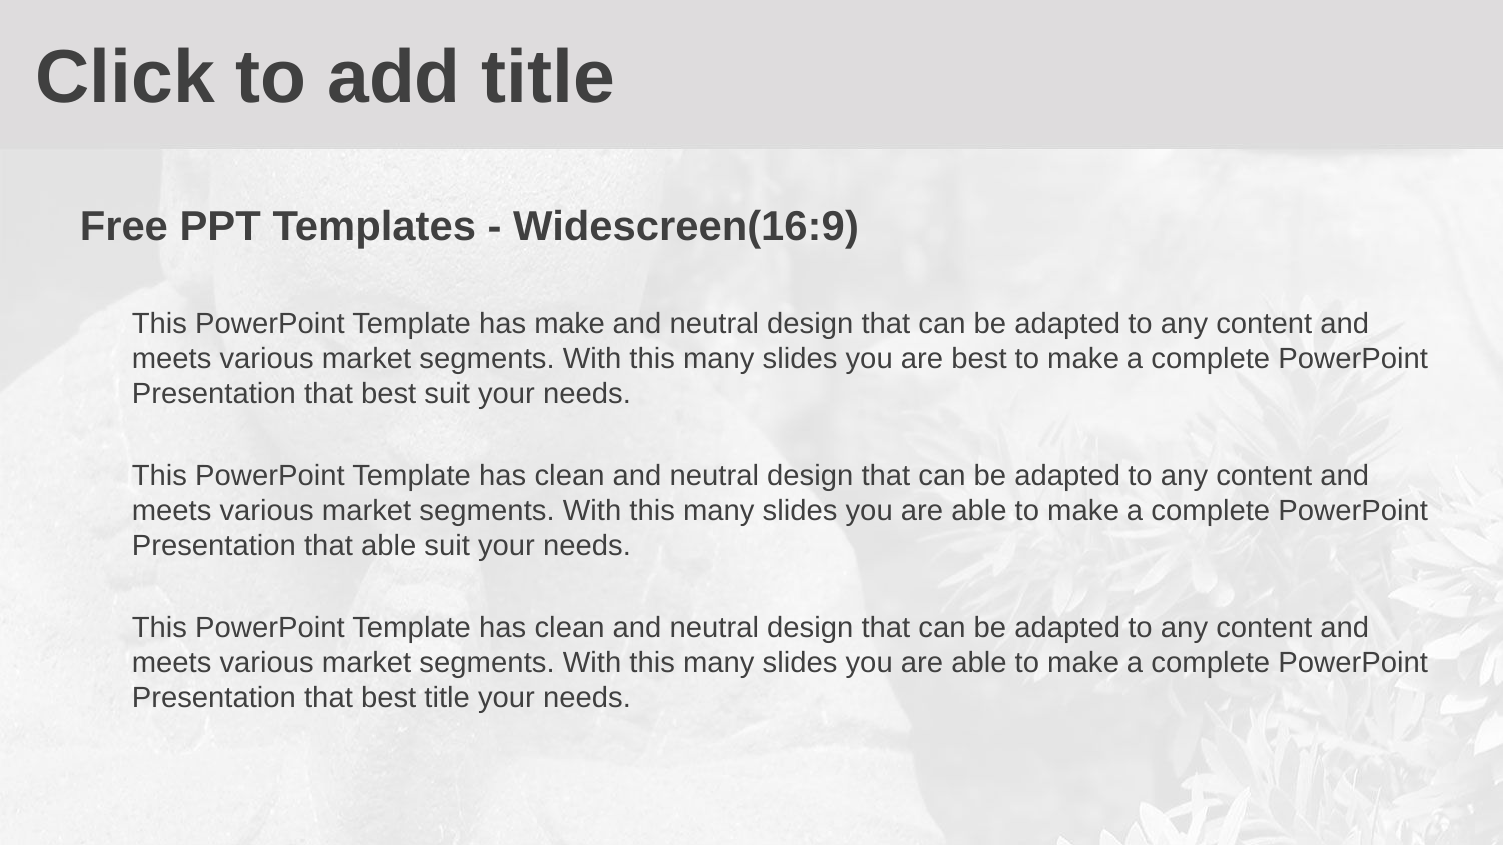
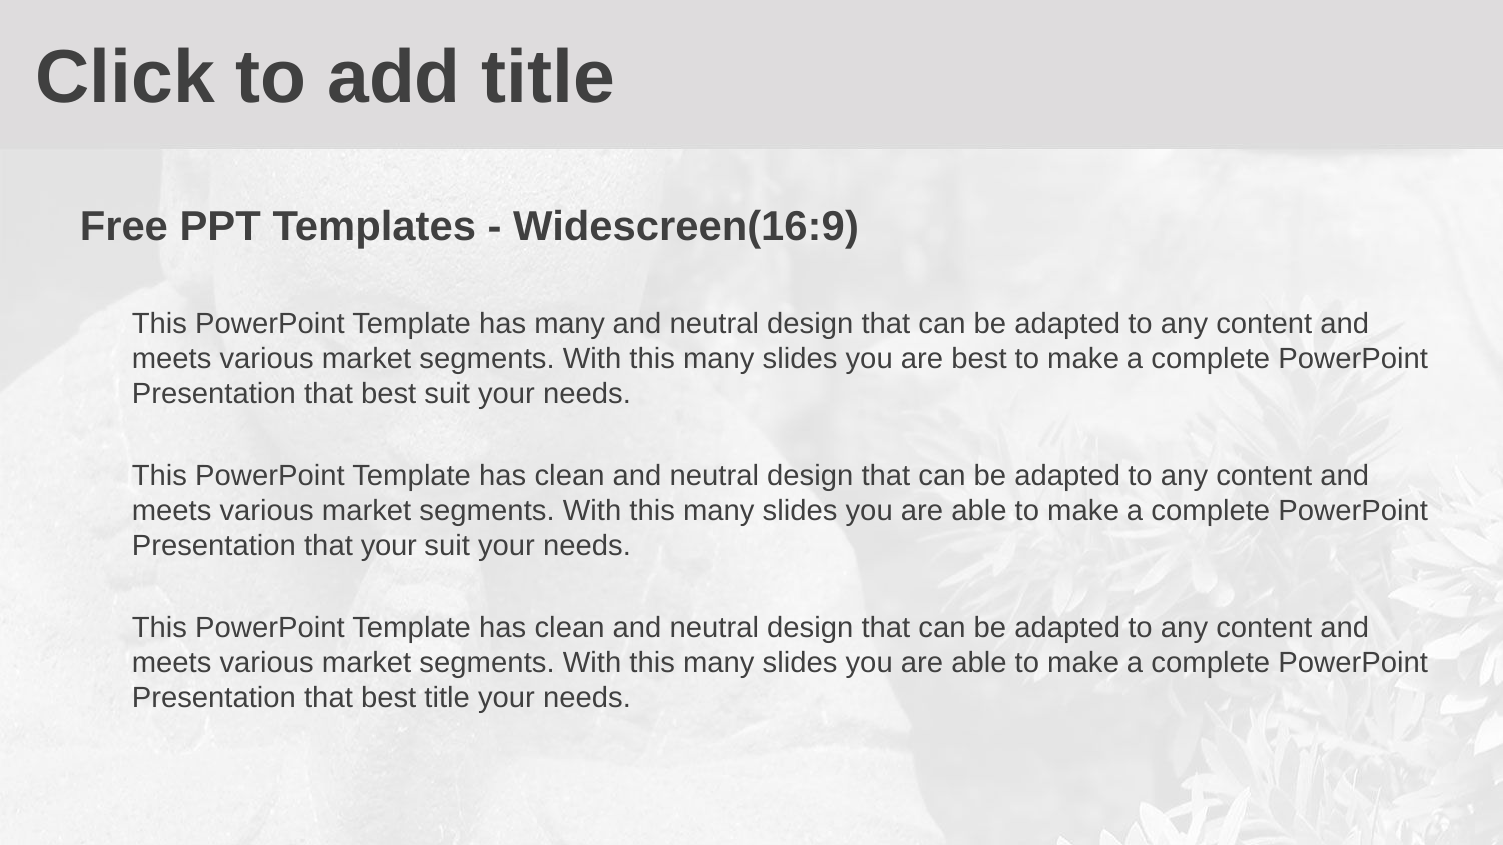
has make: make -> many (570, 324)
that able: able -> your (389, 546)
